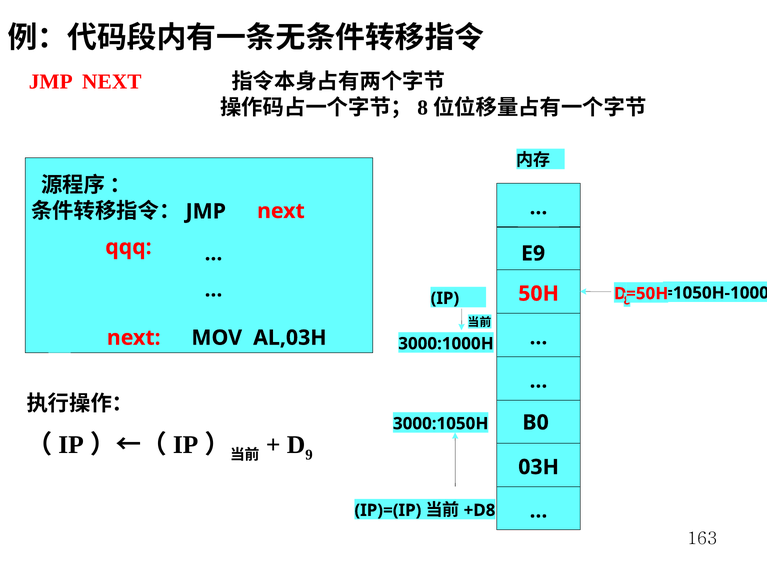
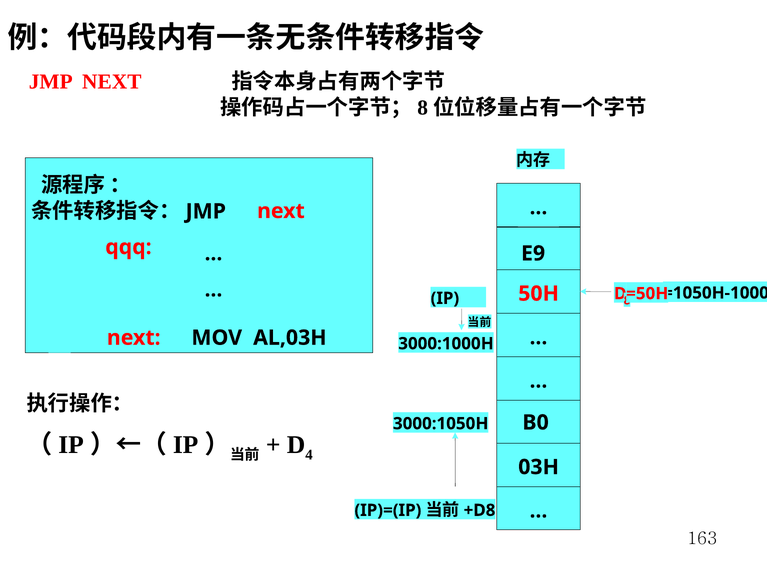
9: 9 -> 4 (309, 455)
